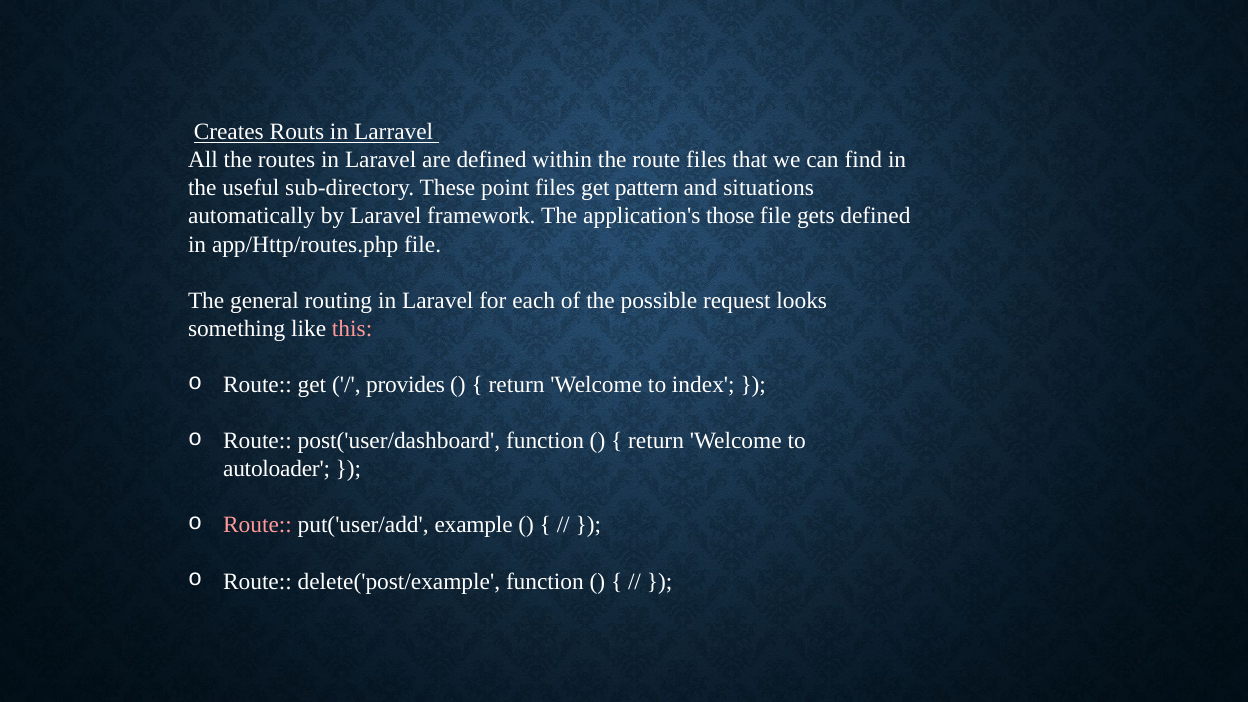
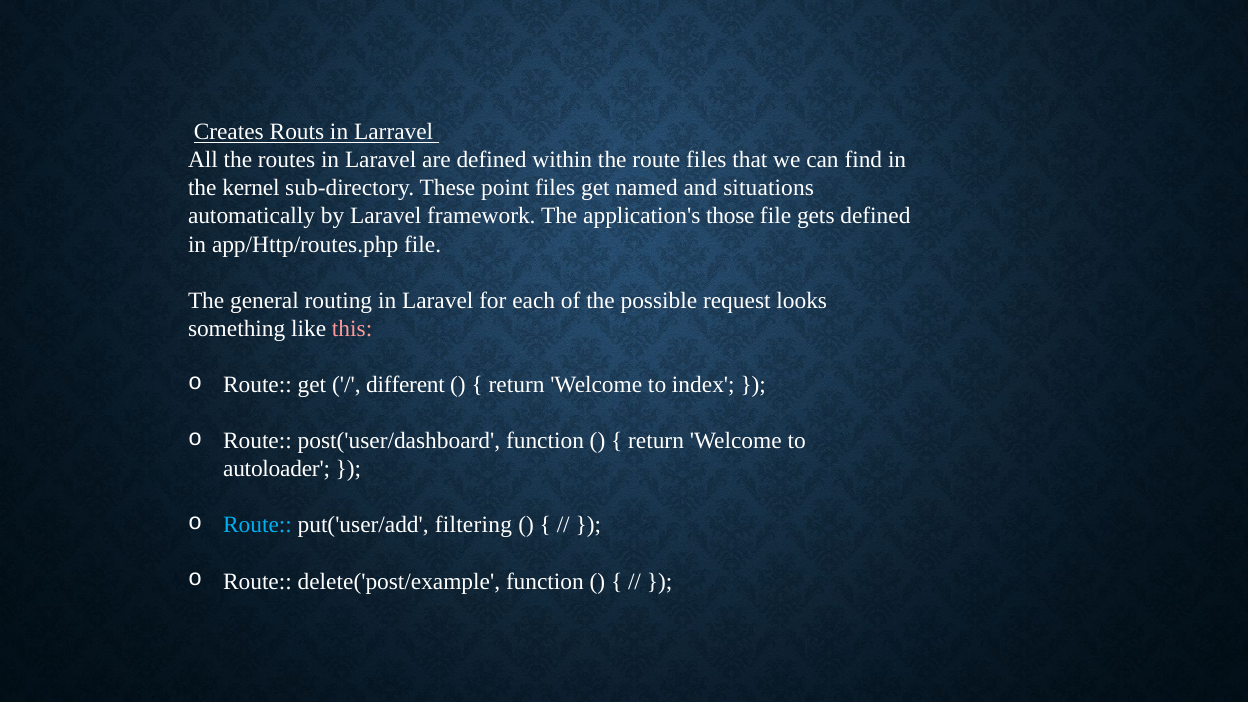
useful: useful -> kernel (251, 188)
pattern: pattern -> named (647, 188)
provides: provides -> different (406, 385)
Route colour: pink -> light blue (257, 525)
example: example -> filtering (473, 525)
